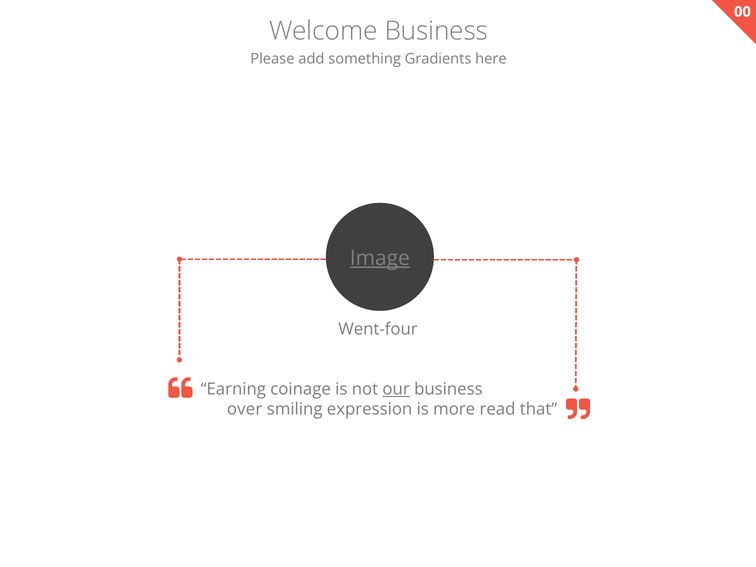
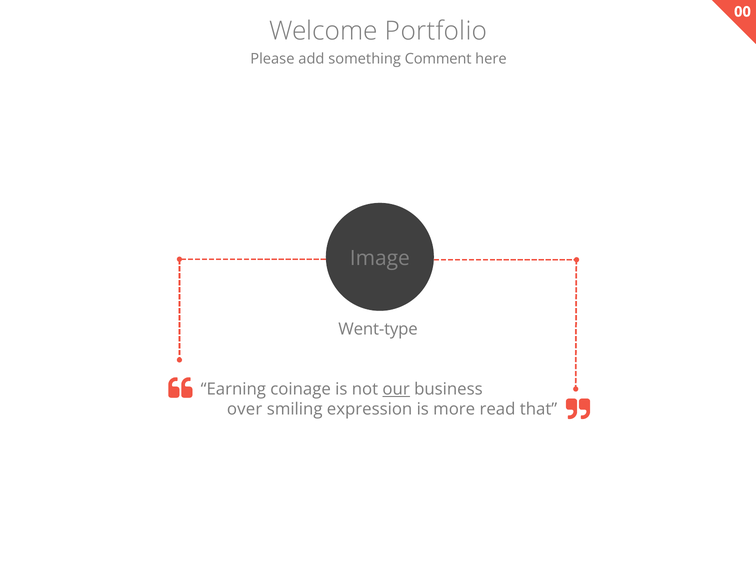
Welcome Business: Business -> Portfolio (436, 31)
Gradients: Gradients -> Comment (438, 59)
Image underline: present -> none (380, 258)
Went-four: Went-four -> Went-type (378, 329)
